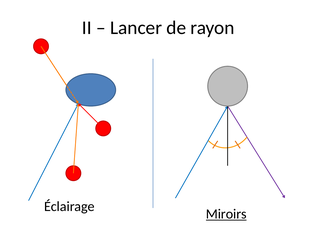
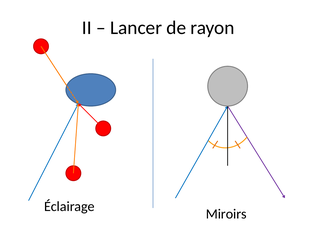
Miroirs underline: present -> none (226, 214)
